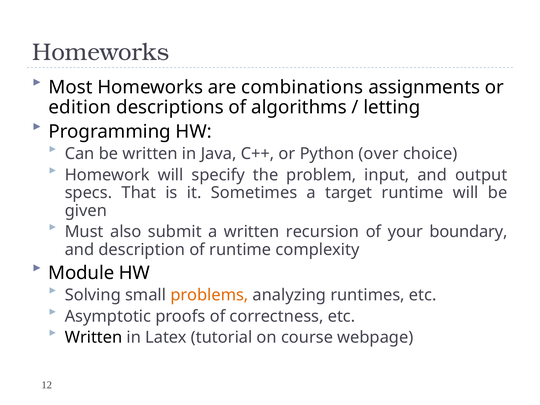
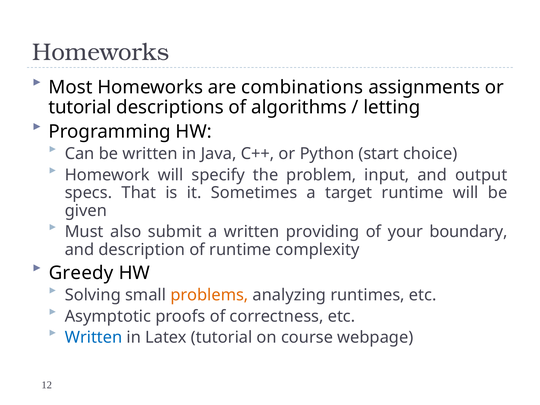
edition: edition -> tutorial (80, 107)
over: over -> start (379, 154)
recursion: recursion -> providing (323, 232)
Module: Module -> Greedy (81, 273)
Written colour: black -> blue (94, 337)
